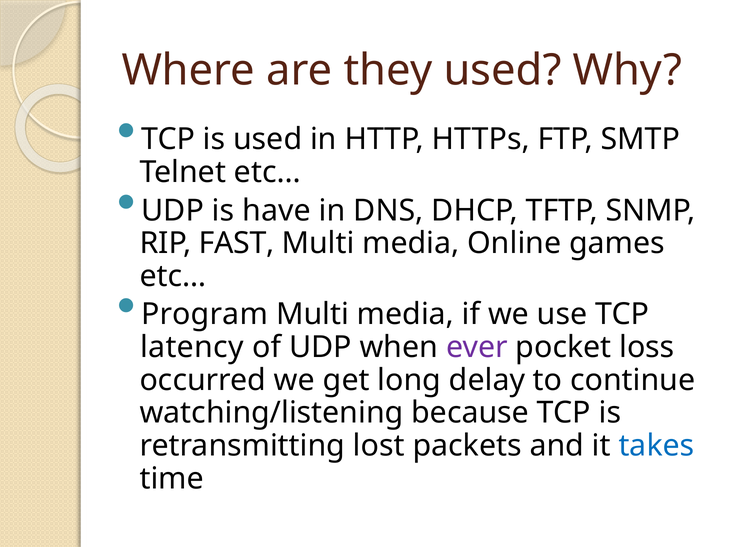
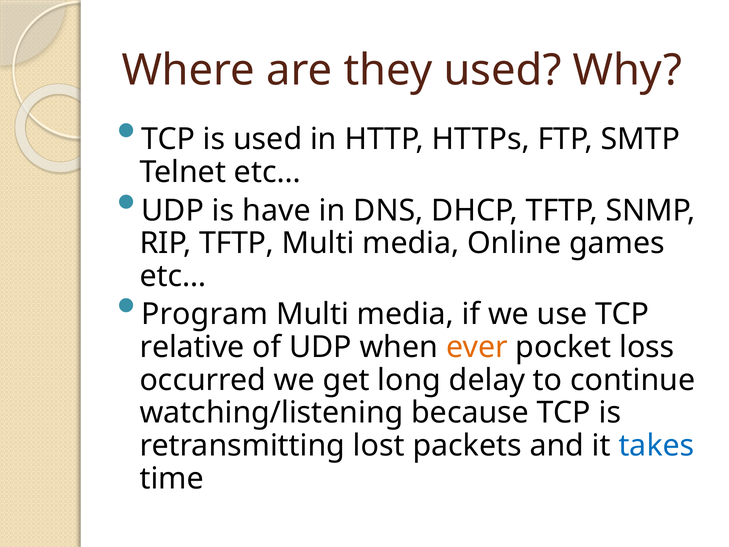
RIP FAST: FAST -> TFTP (237, 243)
latency: latency -> relative (192, 347)
ever colour: purple -> orange (477, 347)
